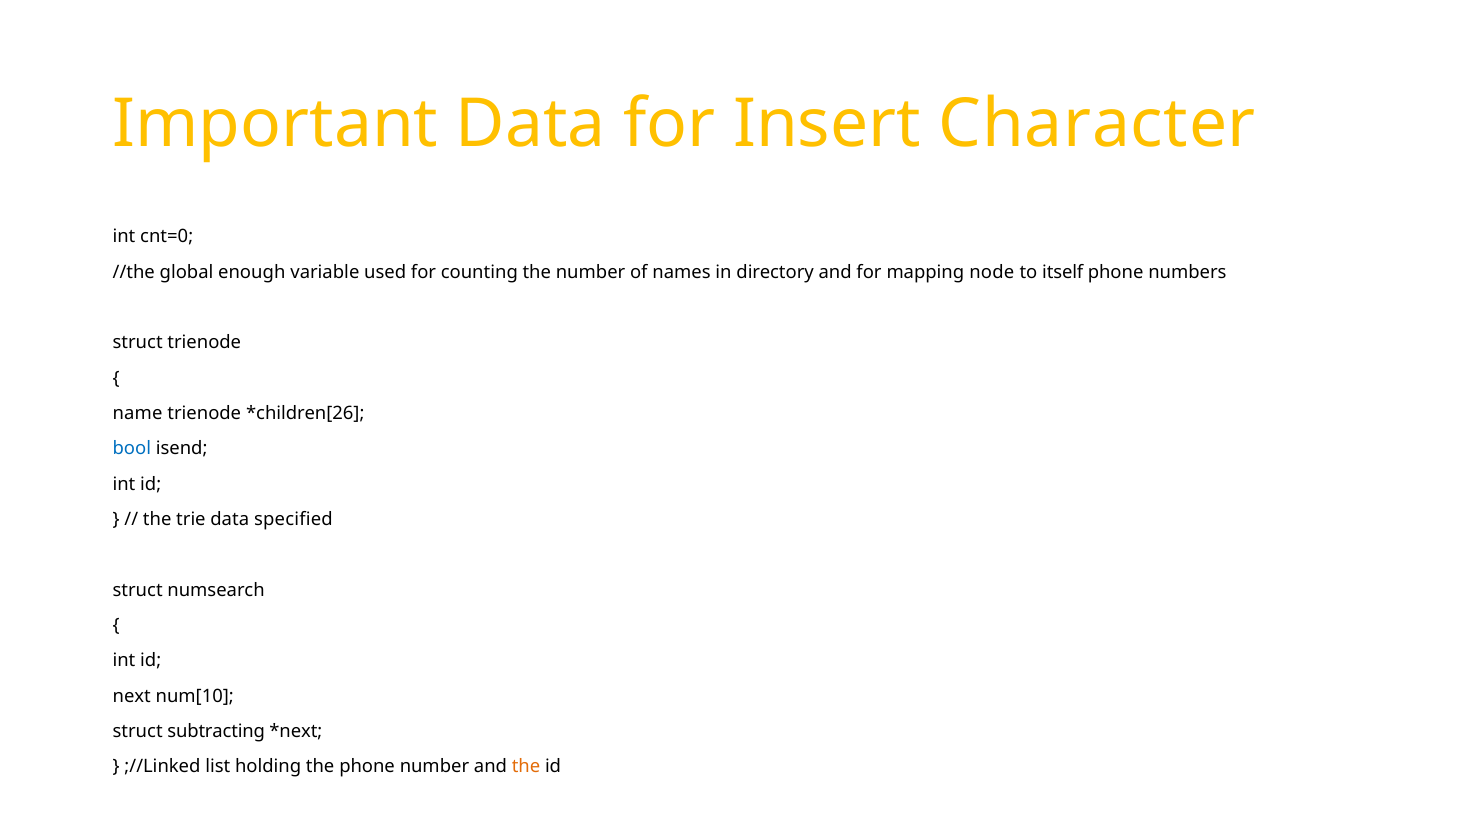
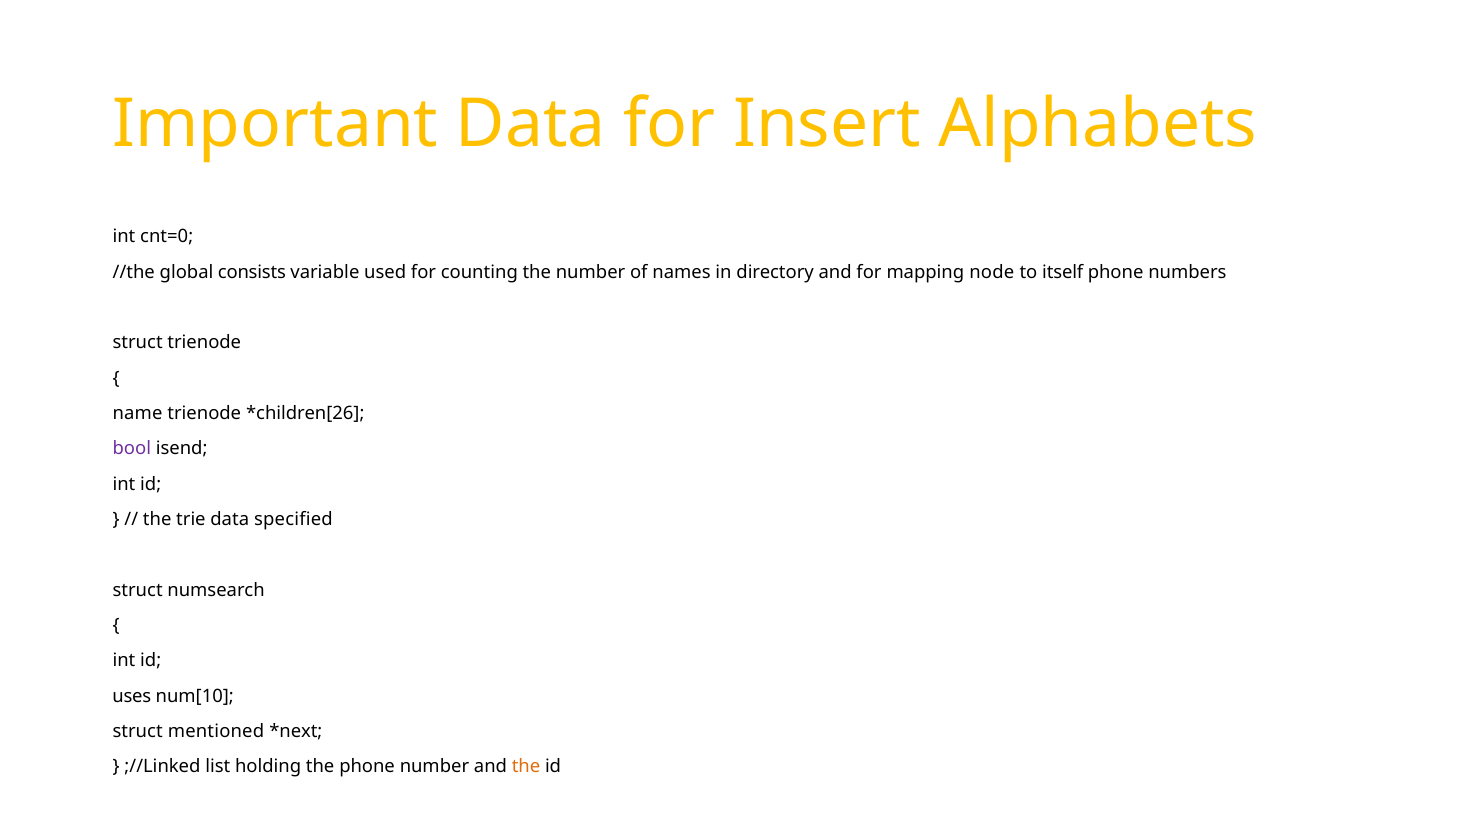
Character: Character -> Alphabets (1098, 124)
enough: enough -> consists (252, 272)
bool colour: blue -> purple (132, 449)
next: next -> uses (132, 696)
subtracting: subtracting -> mentioned (216, 732)
